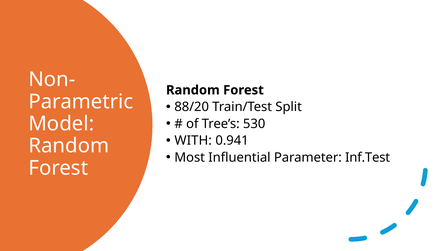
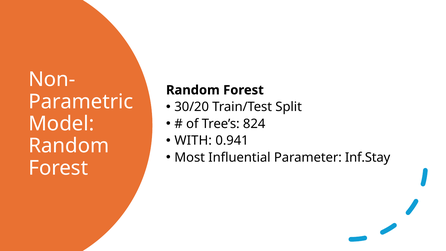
88/20: 88/20 -> 30/20 (192, 107)
530: 530 -> 824 (254, 124)
Inf.Test: Inf.Test -> Inf.Stay (368, 157)
